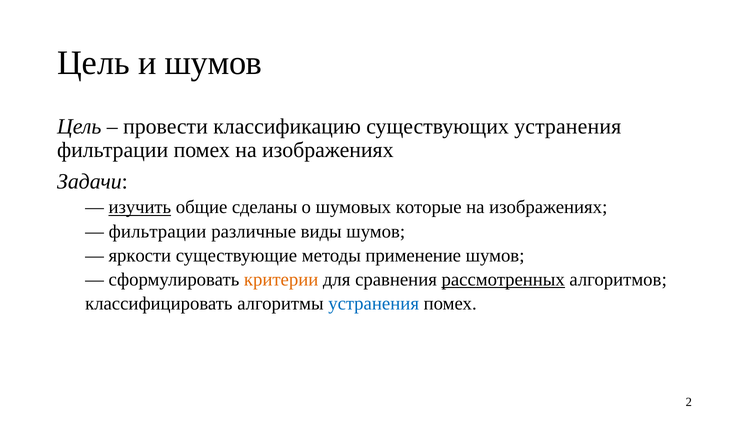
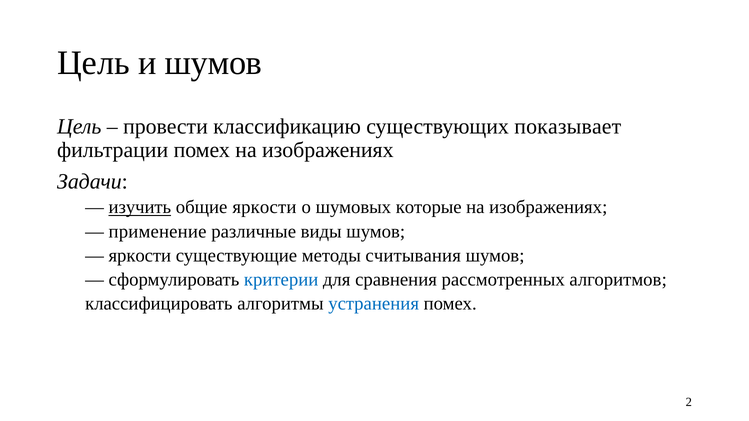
существующих устранения: устранения -> показывает (568, 127)
общие сделаны: сделаны -> яркости (264, 207)
фильтрации: фильтрации -> применение (158, 232)
применение: применение -> считывания (413, 256)
критерии colour: orange -> blue (281, 280)
рассмотренных underline: present -> none (503, 280)
